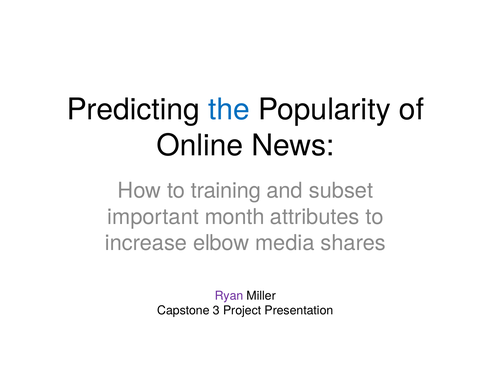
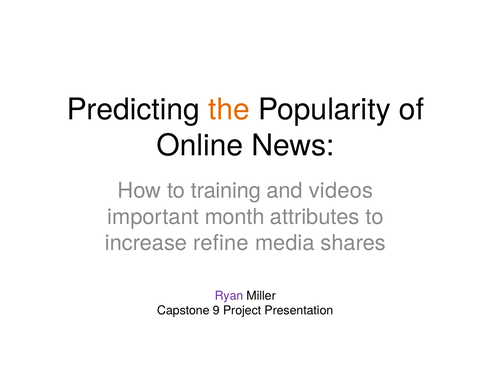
the colour: blue -> orange (229, 110)
subset: subset -> videos (341, 191)
elbow: elbow -> refine (221, 243)
3: 3 -> 9 (216, 311)
